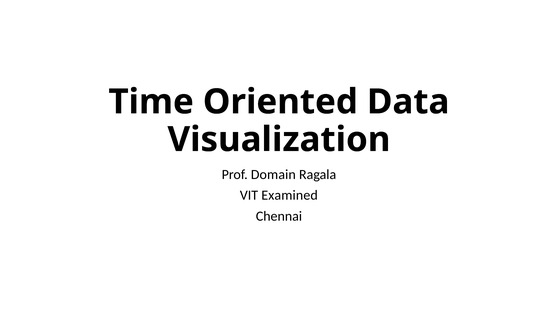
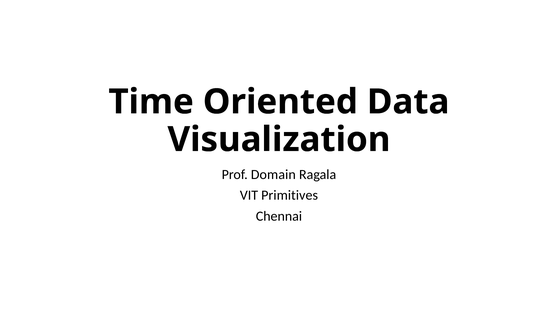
Examined: Examined -> Primitives (290, 195)
